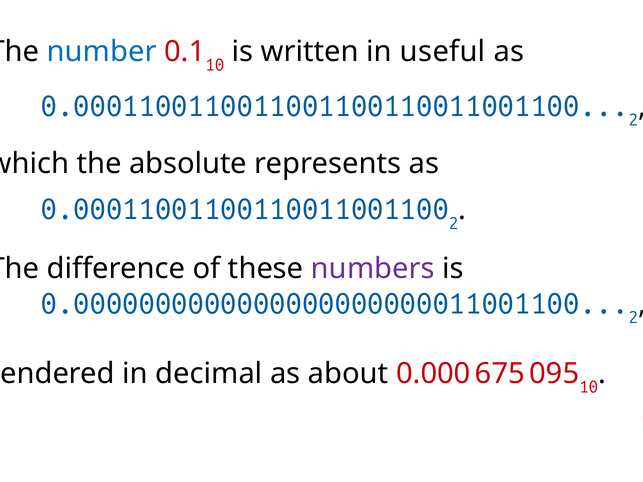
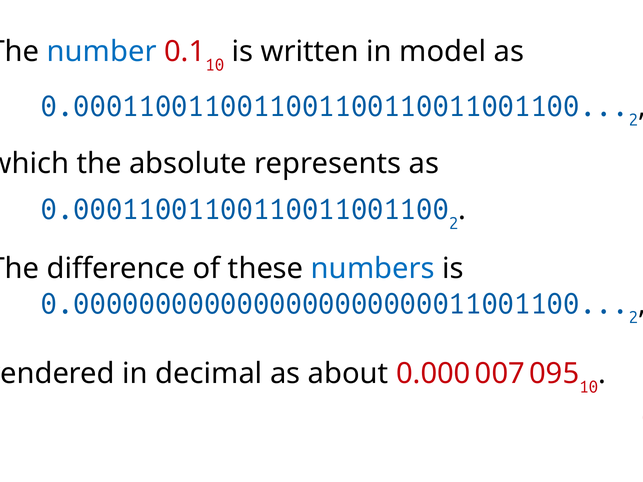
useful: useful -> model (443, 52)
numbers colour: purple -> blue (373, 269)
675: 675 -> 007 (500, 374)
